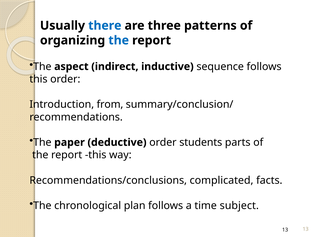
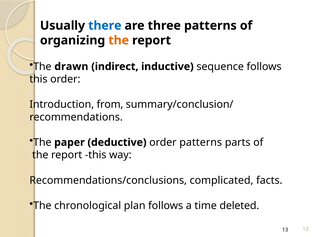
the colour: blue -> orange (119, 40)
aspect: aspect -> drawn (71, 67)
order students: students -> patterns (201, 142)
subject: subject -> deleted (239, 206)
